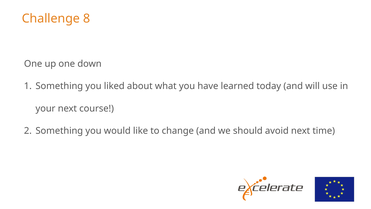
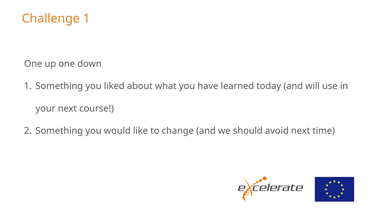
Challenge 8: 8 -> 1 (87, 18)
